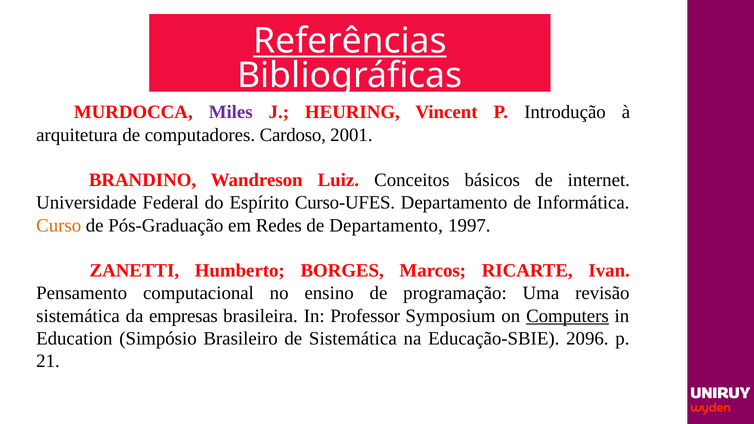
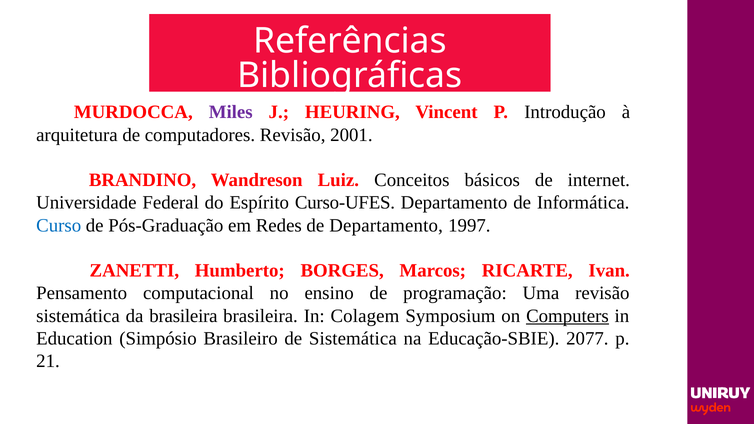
Referências underline: present -> none (350, 41)
computadores Cardoso: Cardoso -> Revisão (293, 135)
Curso colour: orange -> blue (59, 225)
da empresas: empresas -> brasileira (183, 316)
Professor: Professor -> Colagem (365, 316)
2096: 2096 -> 2077 (587, 339)
